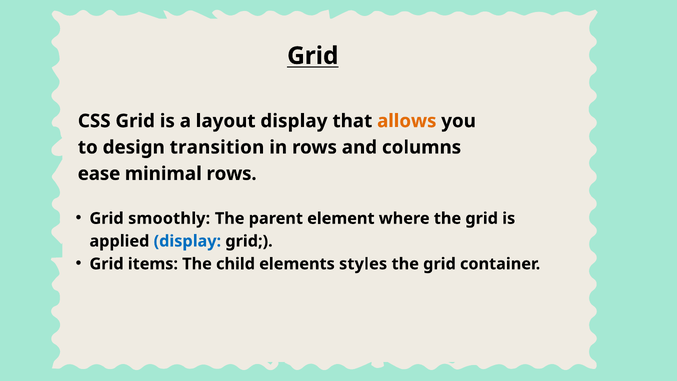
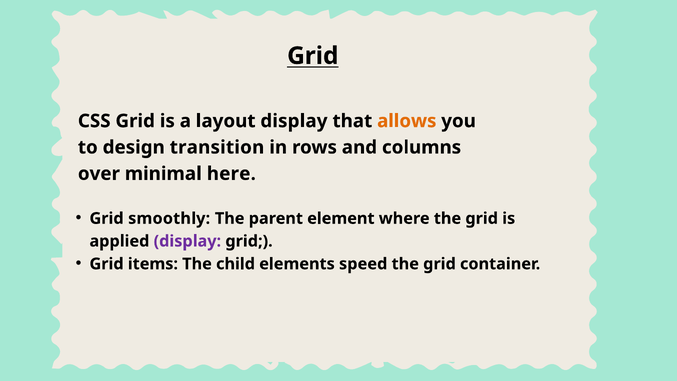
ease: ease -> over (99, 174)
minimal rows: rows -> here (231, 174)
display colour: blue -> purple (187, 241)
styles: styles -> speed (363, 264)
